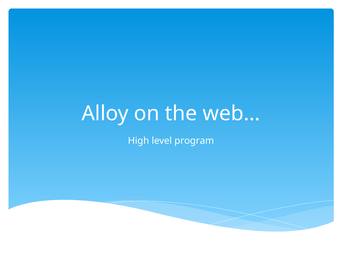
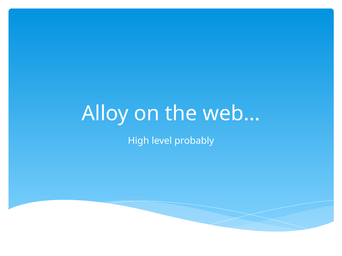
program: program -> probably (194, 141)
